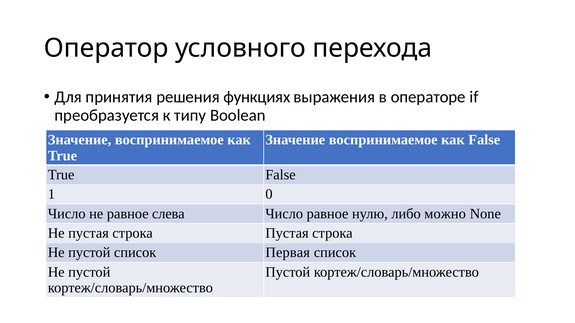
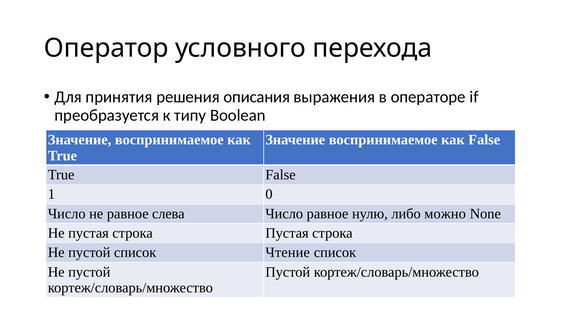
функциях: функциях -> описания (257, 97)
Первая: Первая -> Чтение (288, 253)
